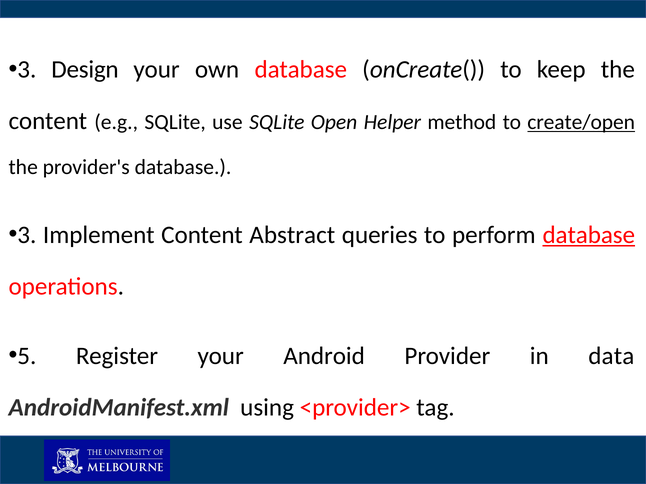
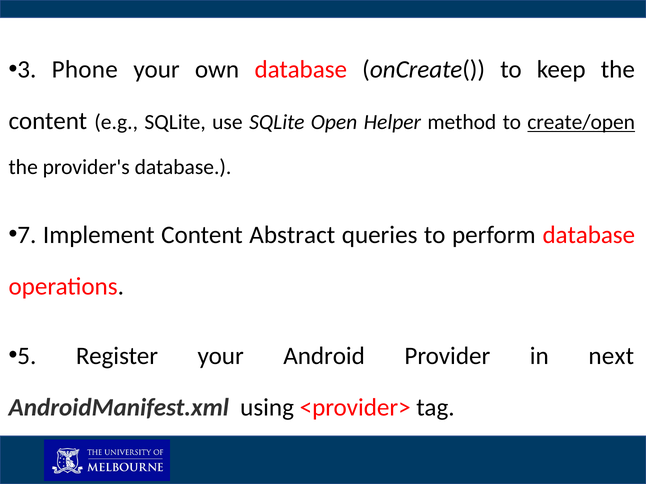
Design: Design -> Phone (85, 70)
3: 3 -> 7 (27, 235)
database underline: present -> none (589, 235)
data: data -> next (611, 356)
